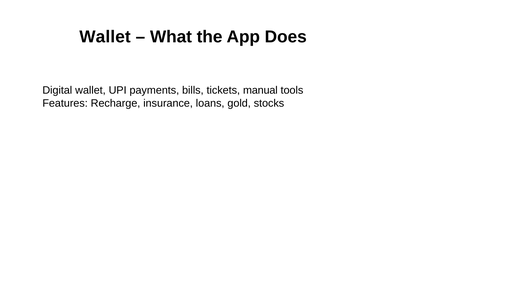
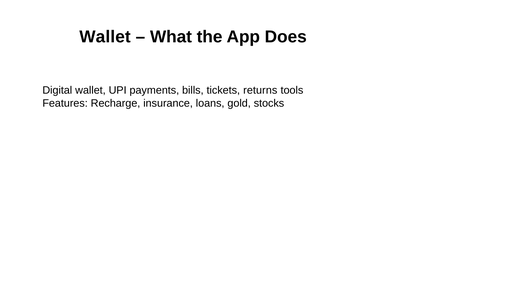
manual: manual -> returns (260, 90)
